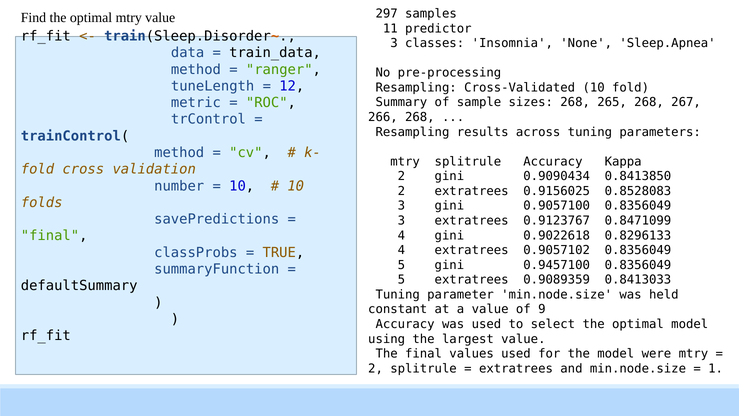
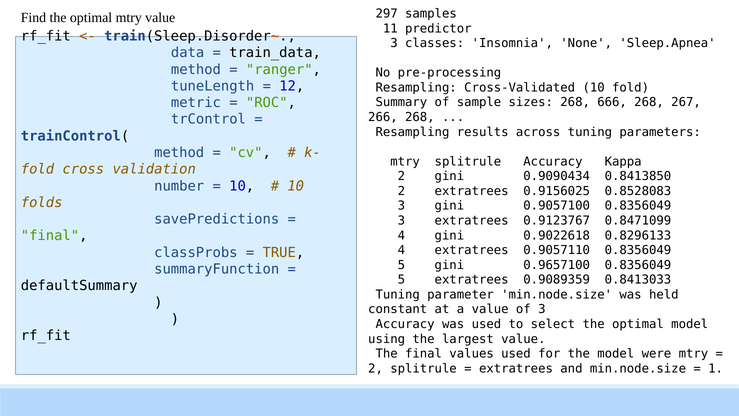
265: 265 -> 666 (612, 102)
0.9057102: 0.9057102 -> 0.9057110 (557, 250)
0.9457100: 0.9457100 -> 0.9657100 (557, 265)
of 9: 9 -> 3 (542, 309)
